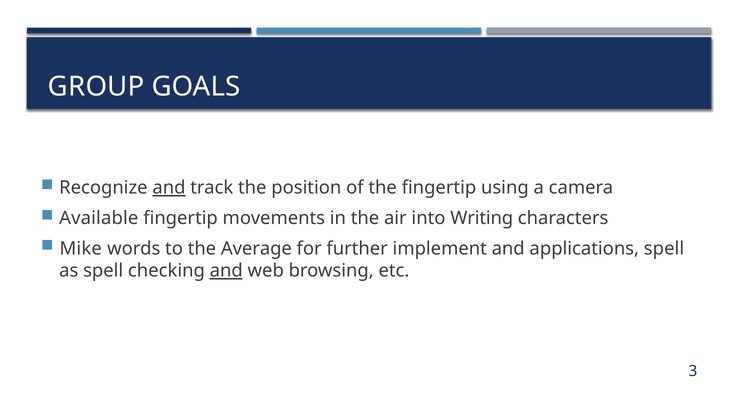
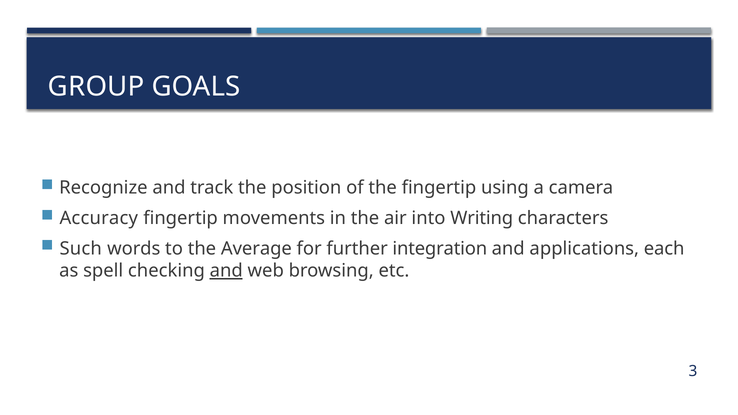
and underline: present -> none (169, 188)
Available: Available -> Accuracy (99, 218)
Mike: Mike -> Such (81, 249)
implement: implement -> integration (440, 249)
applications spell: spell -> each (664, 249)
